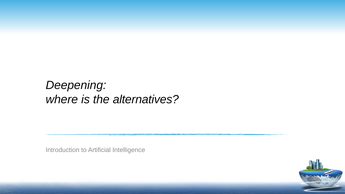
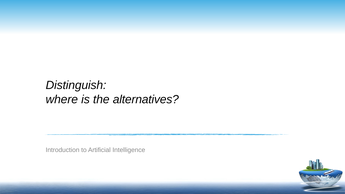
Deepening: Deepening -> Distinguish (76, 85)
